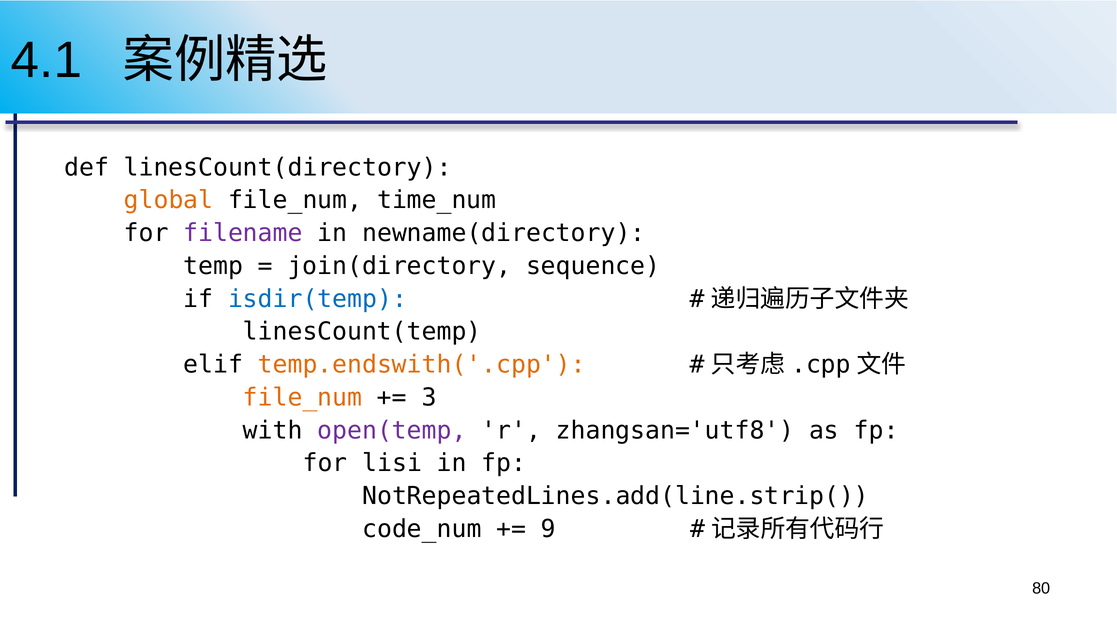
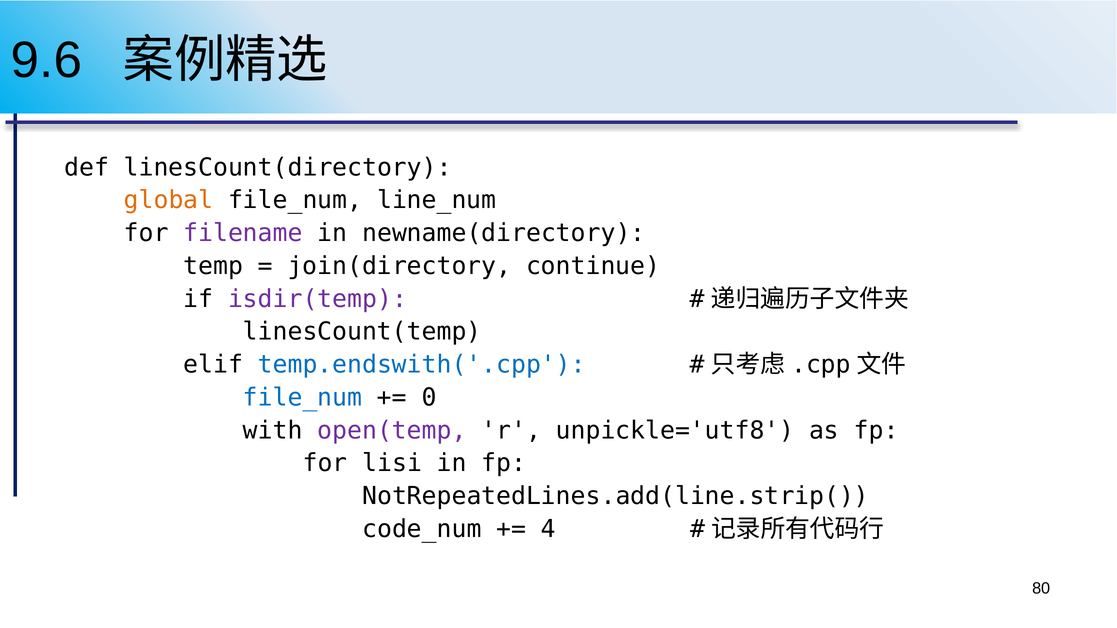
4.1: 4.1 -> 9.6 (47, 61)
time_num: time_num -> line_num (437, 200)
sequence: sequence -> continue (593, 266)
isdir(temp colour: blue -> purple (318, 299)
temp.endswith('.cpp colour: orange -> blue (422, 365)
file_num colour: orange -> blue (303, 398)
3: 3 -> 0 (429, 398)
zhangsan='utf8: zhangsan='utf8 -> unpickle='utf8 (675, 431)
9: 9 -> 4 (548, 529)
